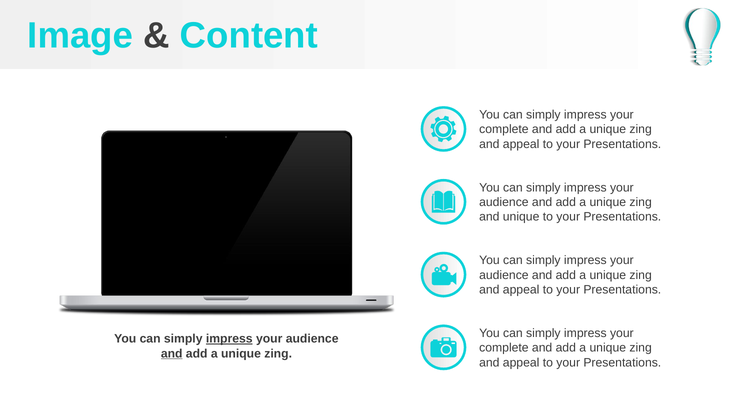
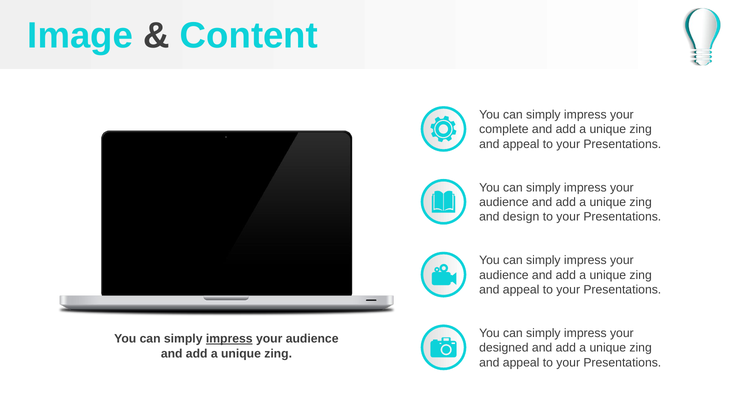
and unique: unique -> design (521, 217)
complete: complete -> designed (504, 348)
and underline: present -> none (172, 353)
